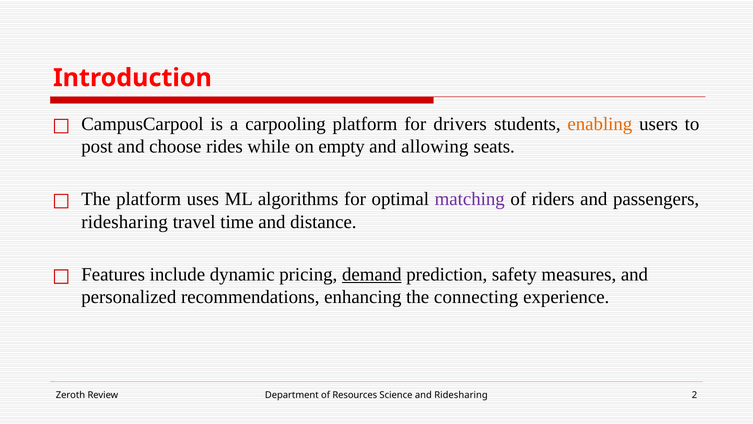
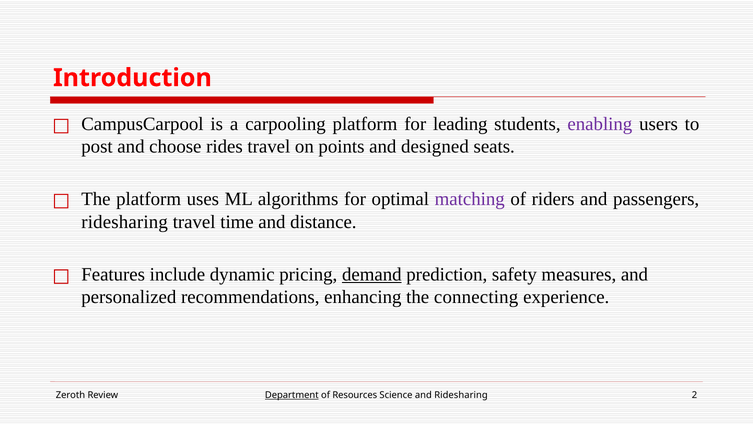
drivers: drivers -> leading (460, 124)
enabling colour: orange -> purple (600, 124)
rides while: while -> travel (269, 146)
empty: empty -> points (341, 146)
allowing: allowing -> designed (435, 146)
Department underline: none -> present (292, 395)
